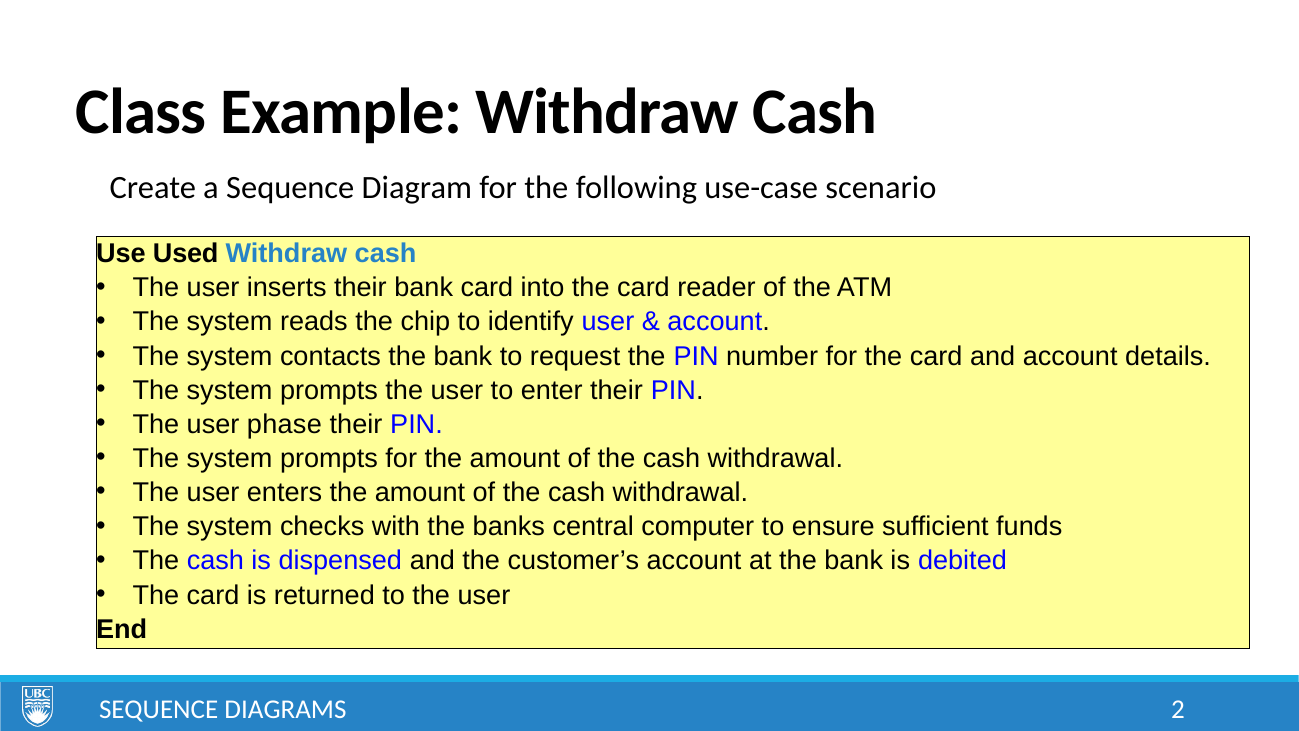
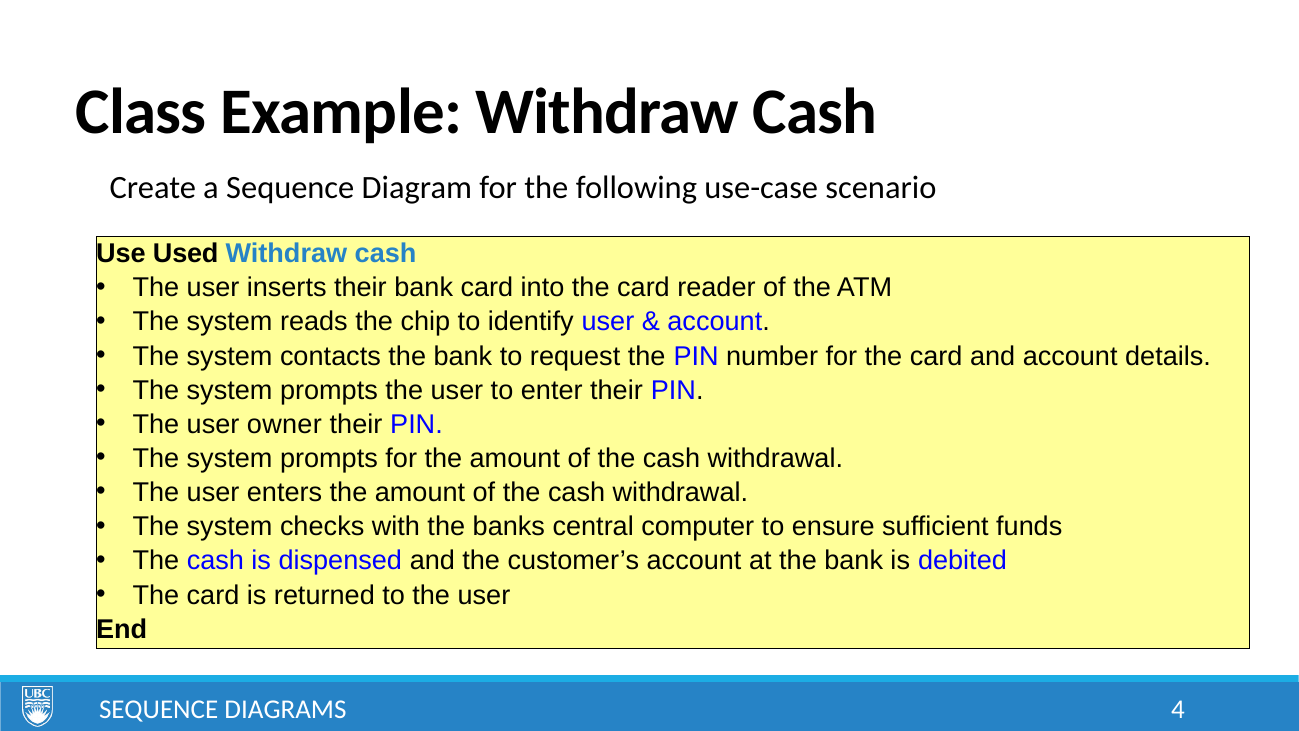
phase: phase -> owner (284, 424)
2: 2 -> 4 (1178, 709)
